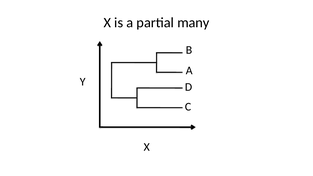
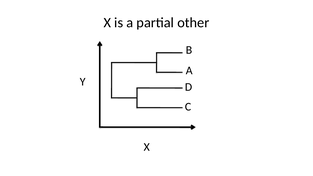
many: many -> other (193, 23)
